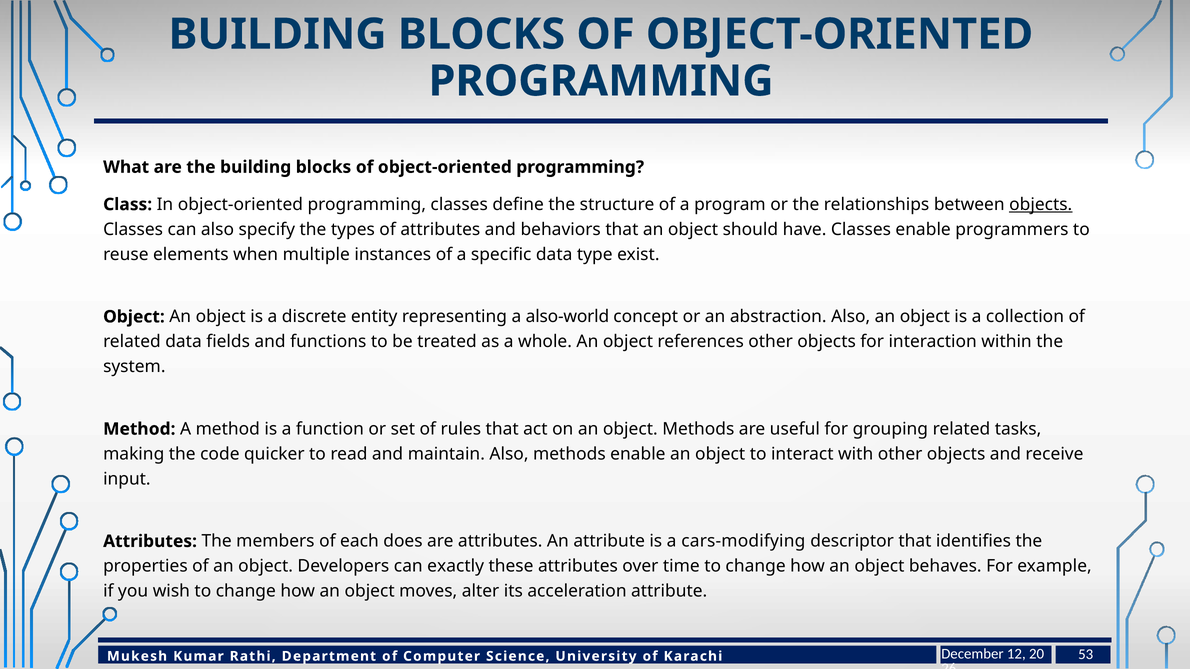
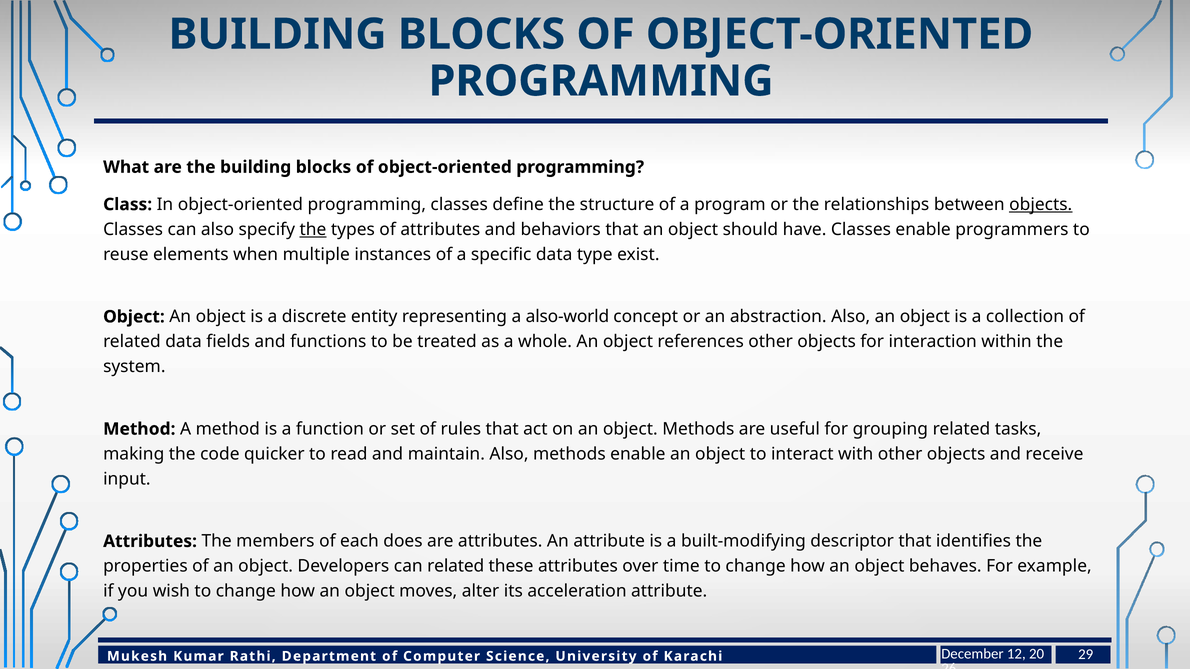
the underline: none -> present (313, 230)
cars-modifying: cars-modifying -> built-modifying (743, 542)
can exactly: exactly -> related (456, 567)
53: 53 -> 29 (1086, 655)
